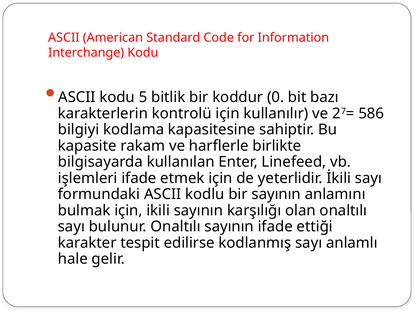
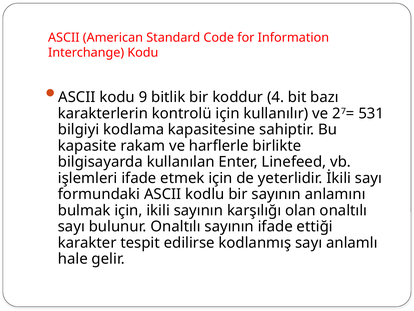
5: 5 -> 9 (143, 97)
0: 0 -> 4 (276, 97)
586: 586 -> 531 (371, 113)
